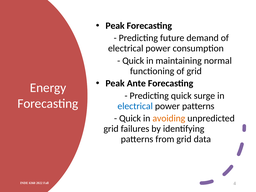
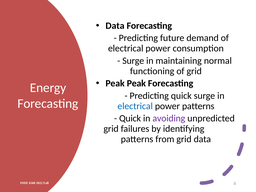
Peak: Peak -> Data (115, 26)
Quick: Quick -> Surge (133, 61)
Peak Ante: Ante -> Peak (136, 83)
avoiding colour: orange -> purple (169, 118)
